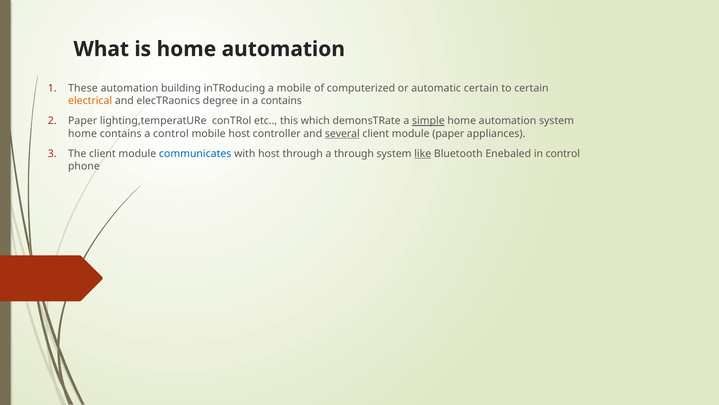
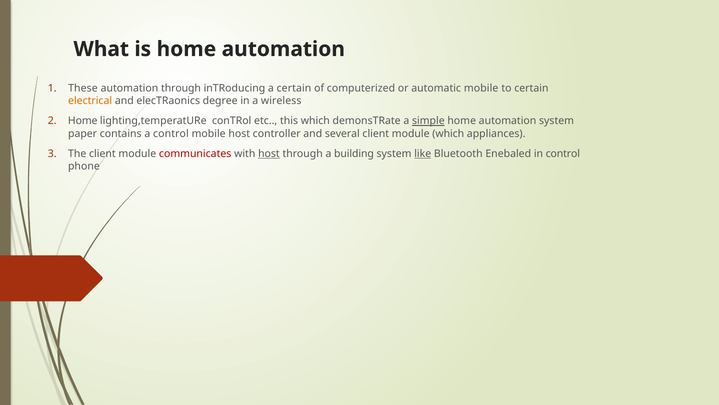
automation building: building -> through (181, 88)
a mobile: mobile -> certain (294, 88)
automatic certain: certain -> mobile (481, 88)
a contains: contains -> wireless (281, 101)
Paper: Paper -> Home (83, 121)
home: home -> paper (83, 133)
several underline: present -> none (342, 133)
module paper: paper -> which (448, 133)
communicates colour: blue -> red (195, 154)
host underline: none -> present (269, 154)
a through: through -> building (354, 154)
